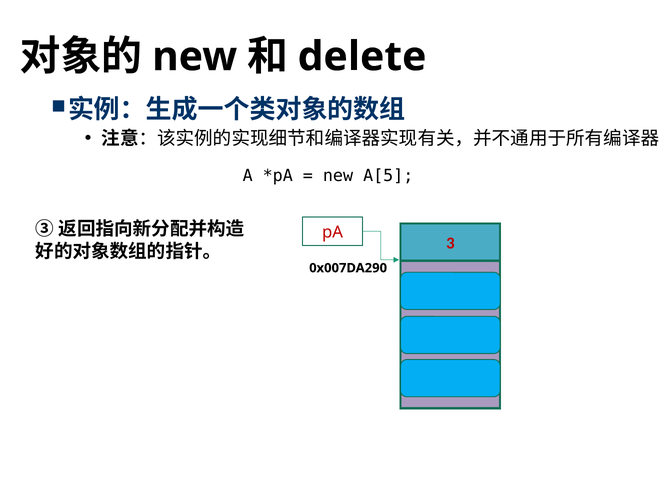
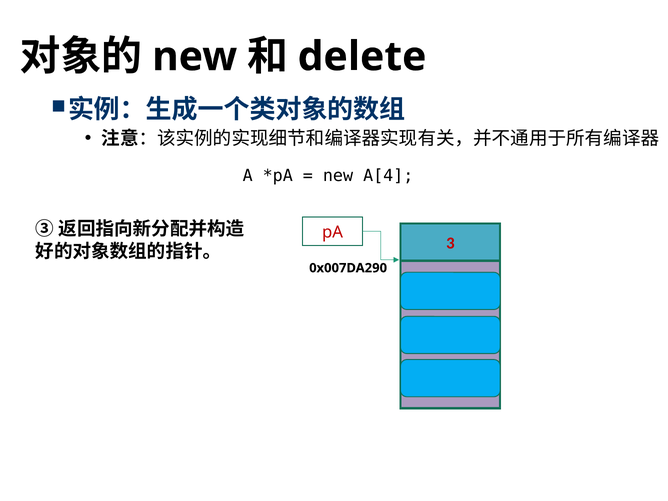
A[5: A[5 -> A[4 (388, 176)
